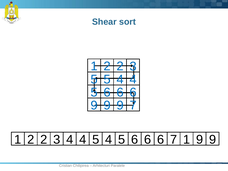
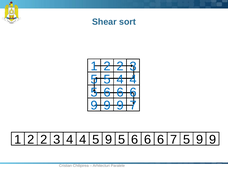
4 5 4: 4 -> 9 (109, 140)
1: 1 -> 5 (187, 140)
